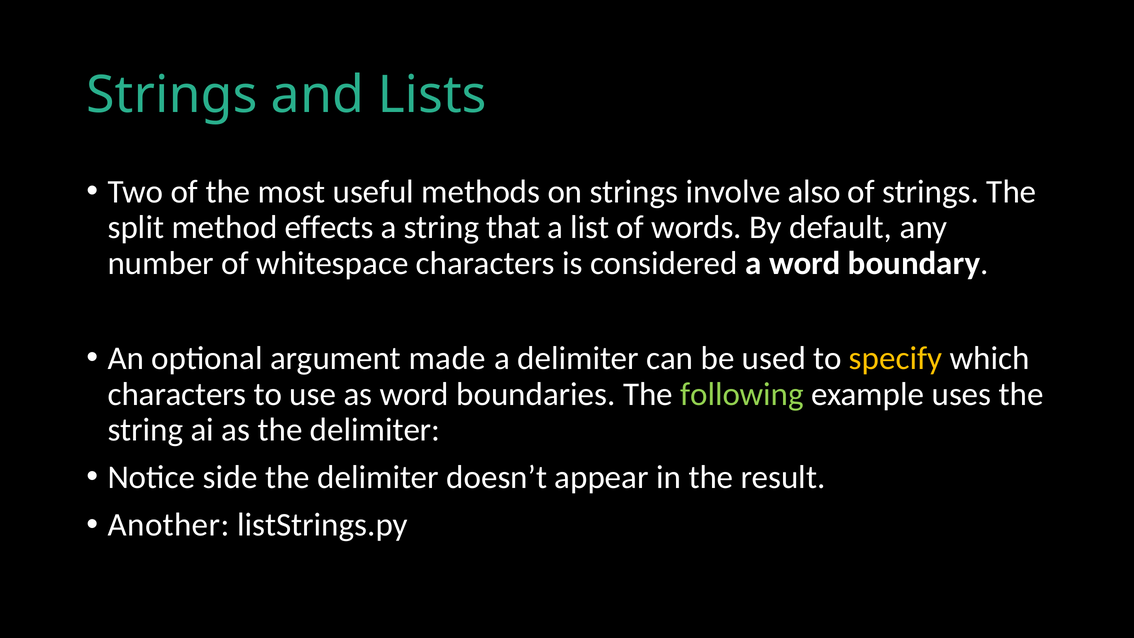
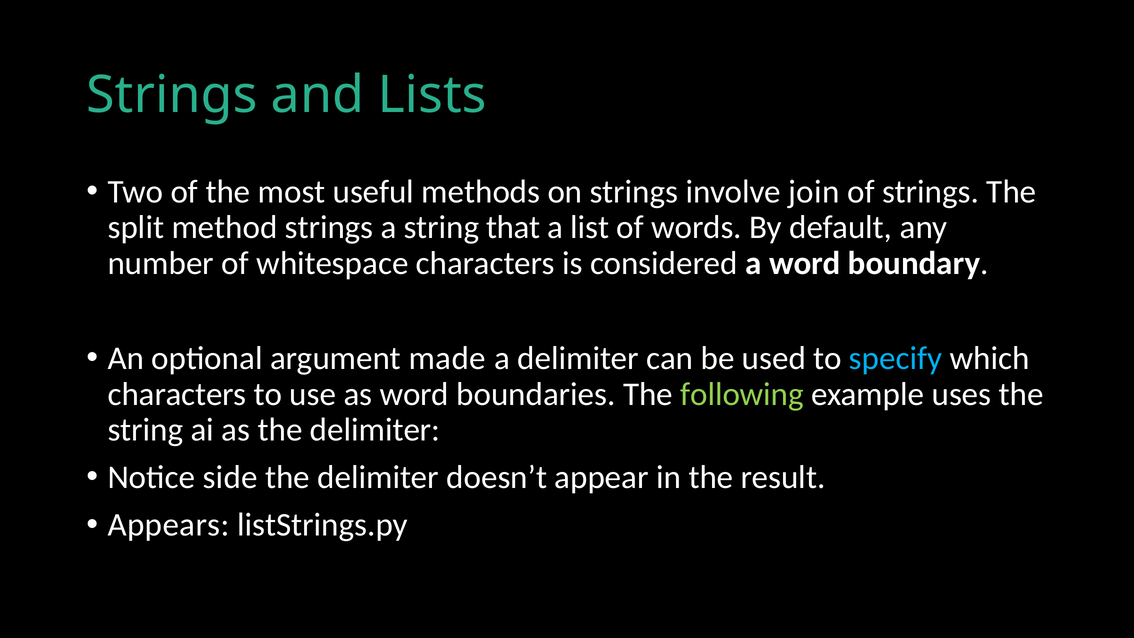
also: also -> join (814, 192)
method effects: effects -> strings (329, 227)
specify colour: yellow -> light blue (896, 358)
Another: Another -> Appears (169, 525)
